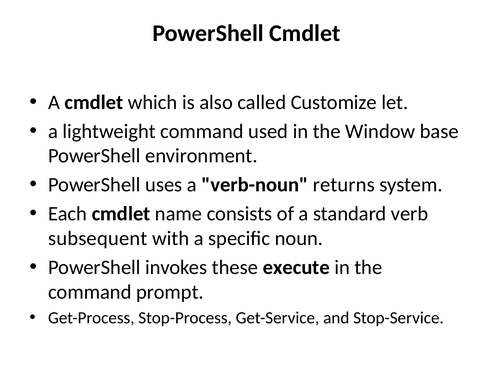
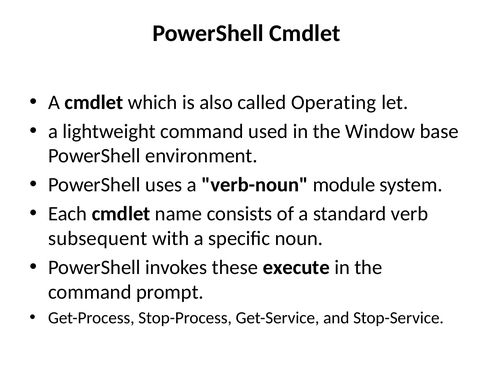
Customize: Customize -> Operating (334, 102)
returns: returns -> module (344, 185)
